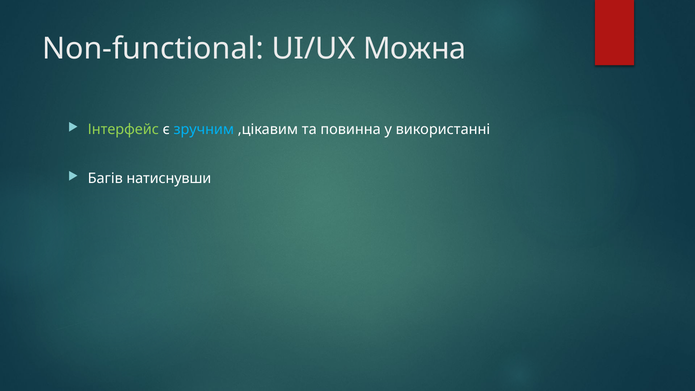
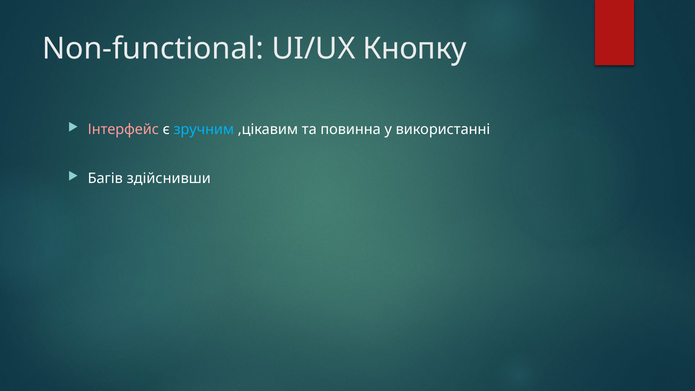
Можна: Можна -> Кнопку (415, 49)
Інтерфейс colour: light green -> pink (123, 129)
натиснувши: натиснувши -> здійснивши (169, 179)
